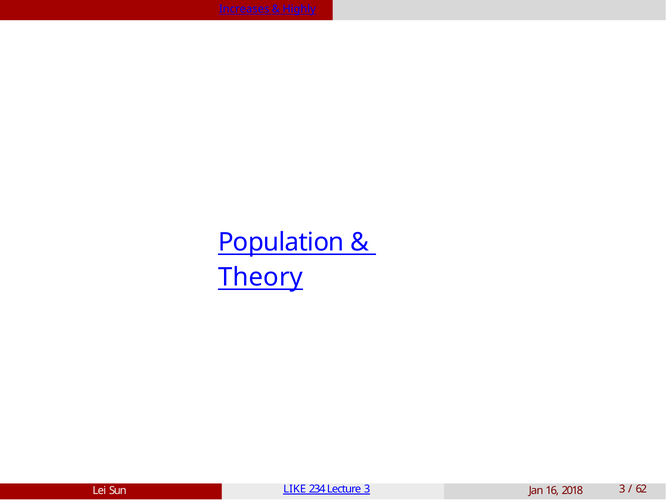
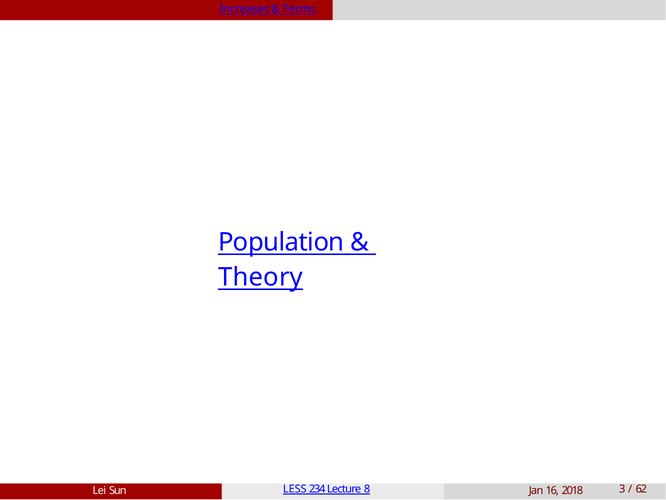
Highly: Highly -> Terms (299, 9)
LIKE: LIKE -> LESS (295, 489)
Lecture 3: 3 -> 8 (367, 489)
